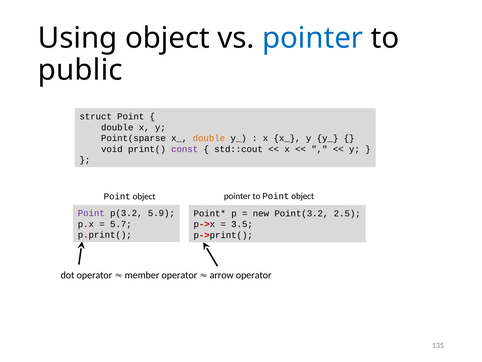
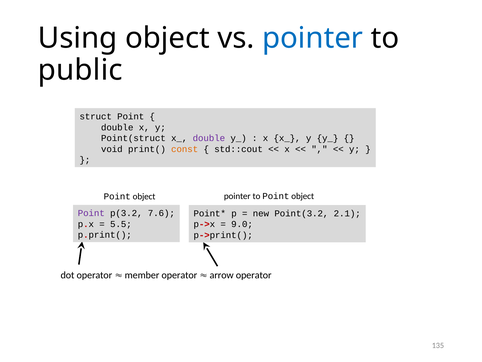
Point(sparse: Point(sparse -> Point(struct (133, 138)
double colour: orange -> purple (209, 138)
const colour: purple -> orange (185, 149)
5.9: 5.9 -> 7.6 (161, 213)
2.5: 2.5 -> 2.1 (347, 213)
5.7: 5.7 -> 5.5 (121, 224)
3.5: 3.5 -> 9.0 (242, 224)
